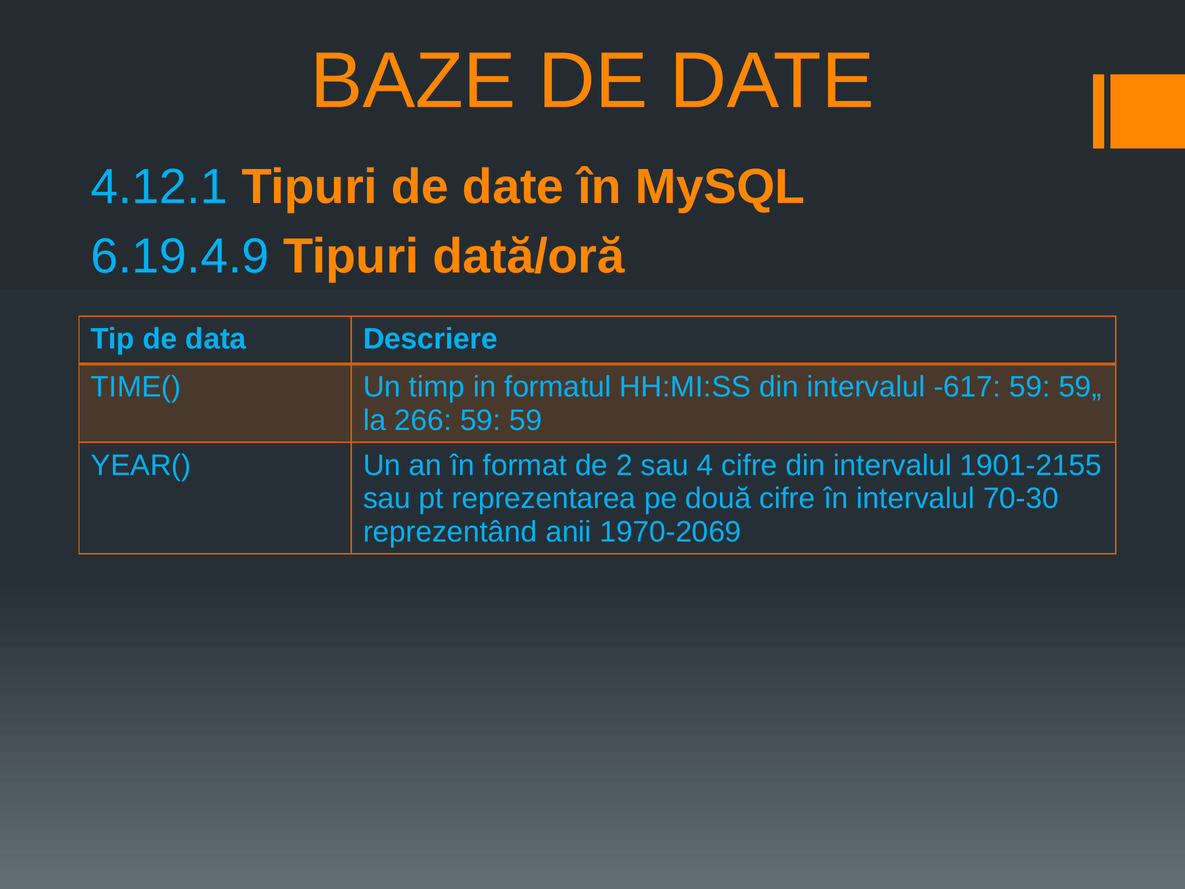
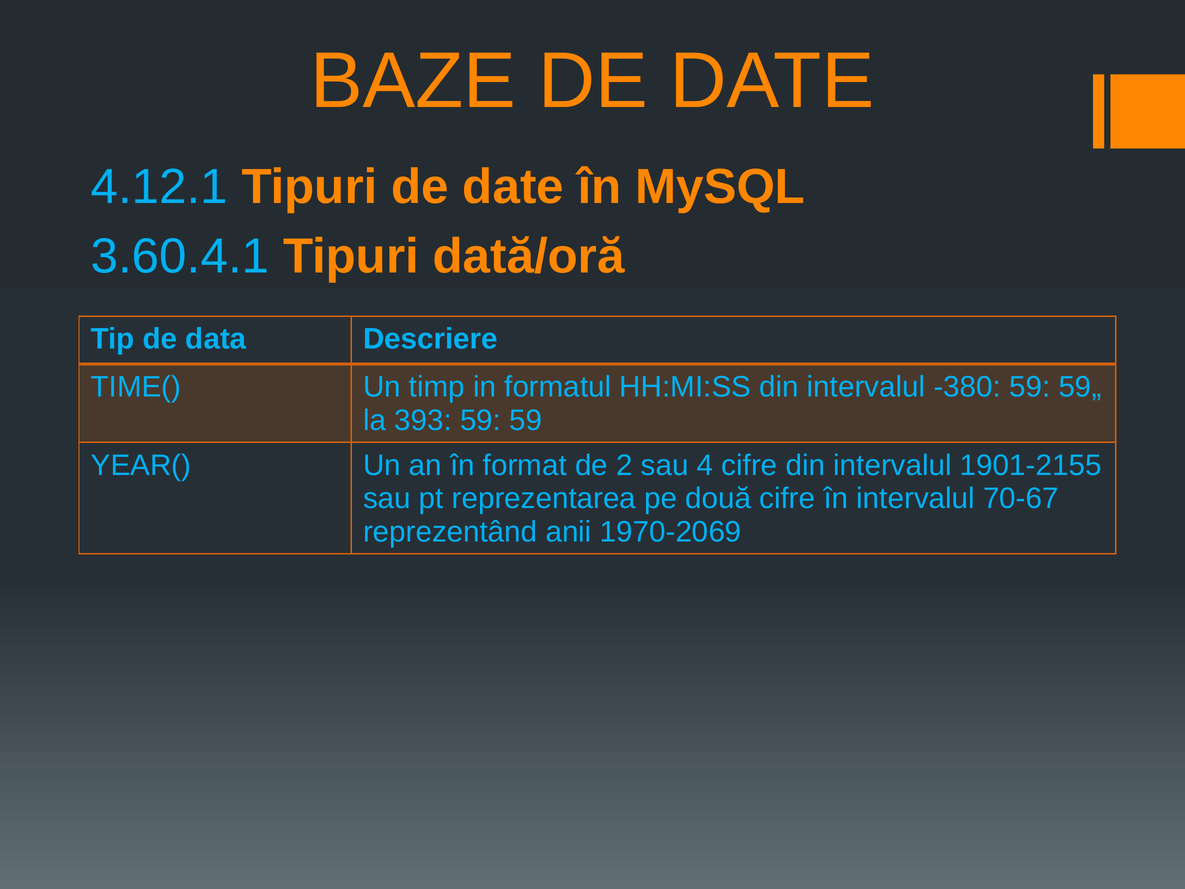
6.19.4.9: 6.19.4.9 -> 3.60.4.1 (180, 256)
-617: -617 -> -380 (967, 387)
266: 266 -> 393 (423, 420)
70-30: 70-30 -> 70-67 (1021, 498)
